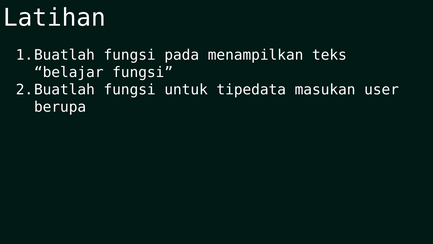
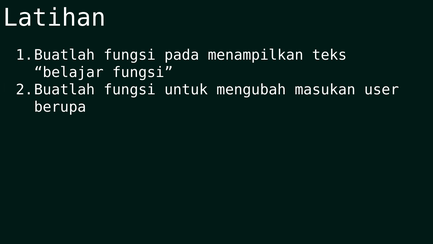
tipedata: tipedata -> mengubah (251, 90)
